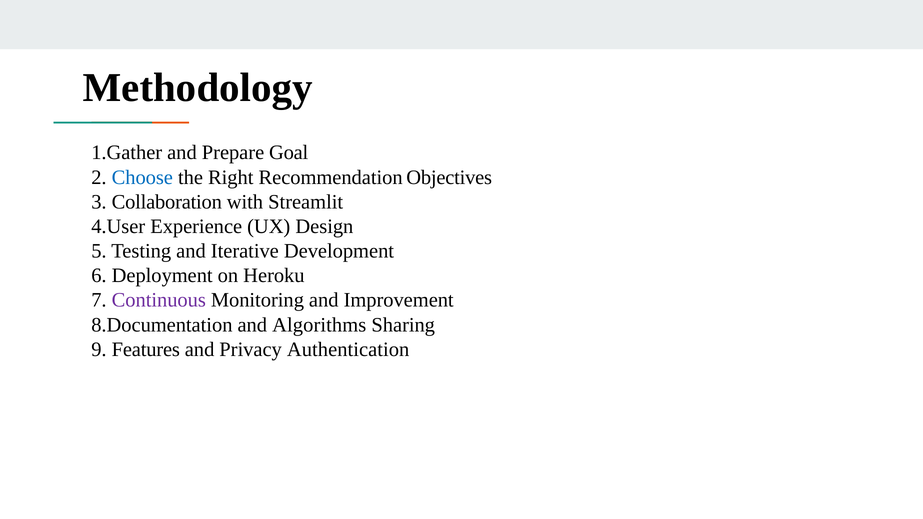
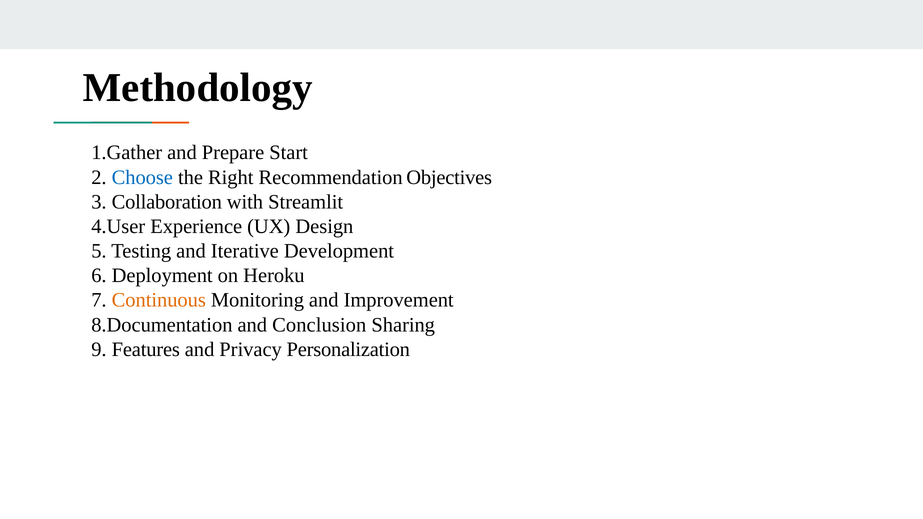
Goal: Goal -> Start (289, 153)
Continuous colour: purple -> orange (159, 300)
Algorithms: Algorithms -> Conclusion (319, 325)
Authentication: Authentication -> Personalization (348, 350)
